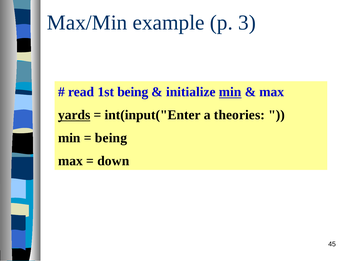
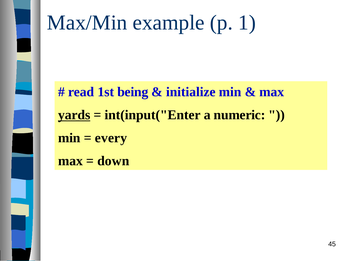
3: 3 -> 1 (247, 23)
min underline: present -> none (230, 92)
theories: theories -> numeric (240, 115)
being: being -> every (111, 138)
